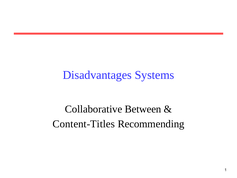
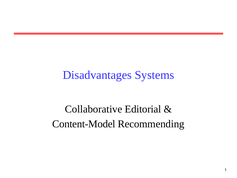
Between: Between -> Editorial (143, 109)
Content-Titles: Content-Titles -> Content-Model (84, 124)
